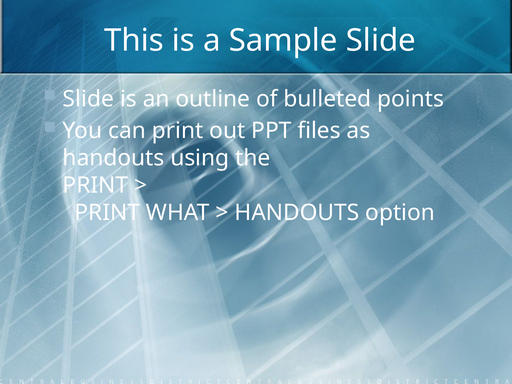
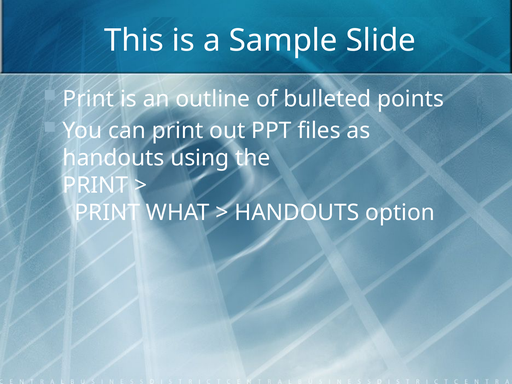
Slide: Slide -> Print (88, 99)
